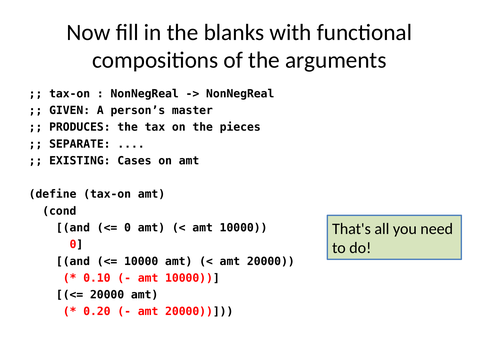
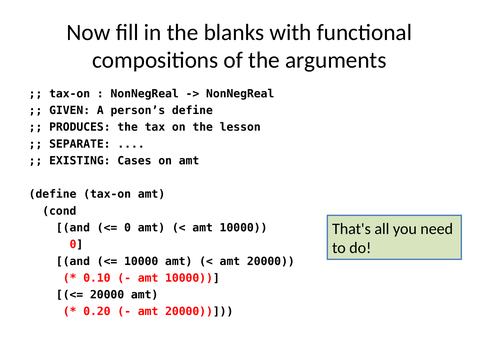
person’s master: master -> define (192, 111)
pieces: pieces -> lesson (240, 127)
